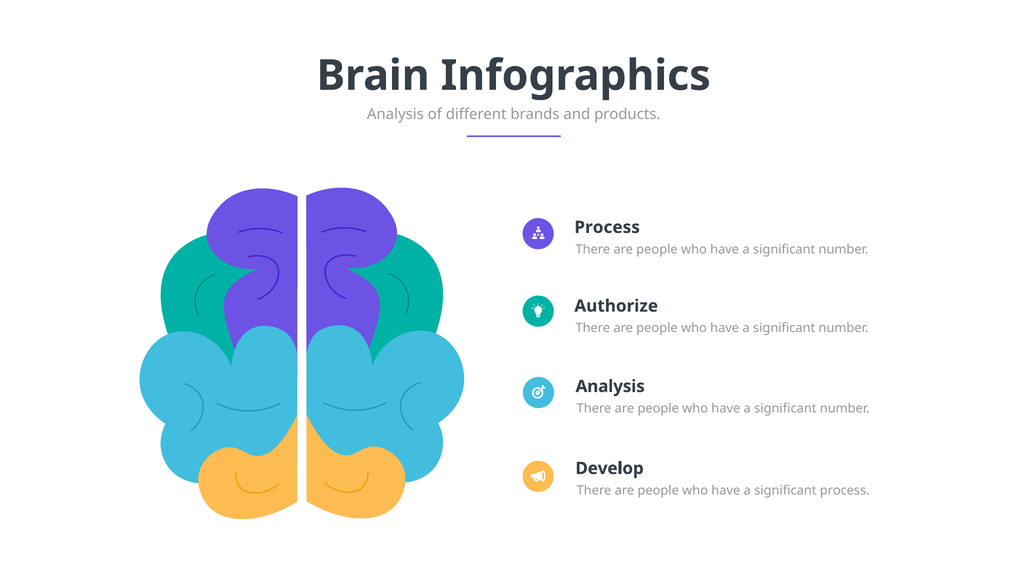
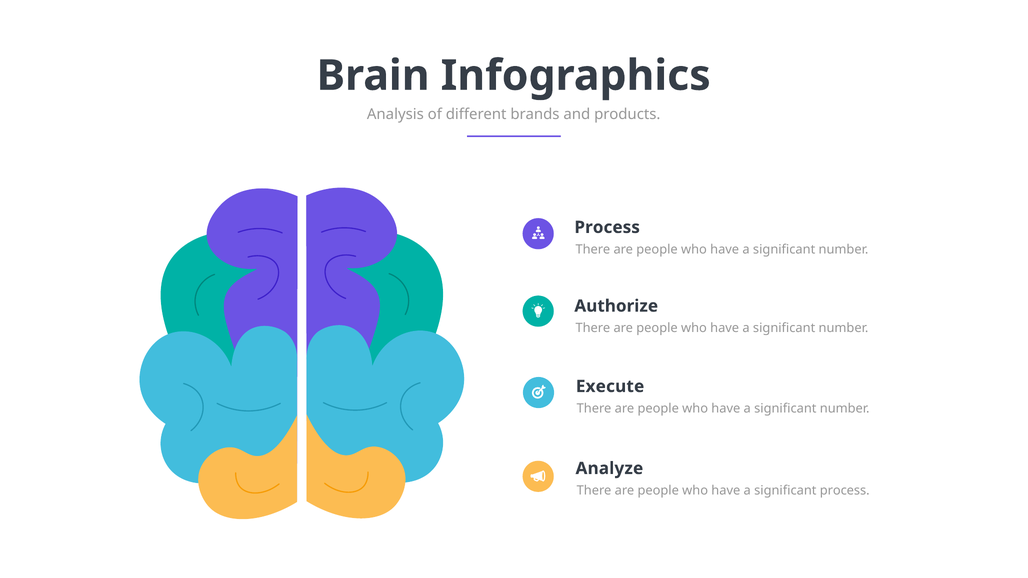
Analysis: Analysis -> Execute (610, 387)
Develop: Develop -> Analyze (609, 469)
